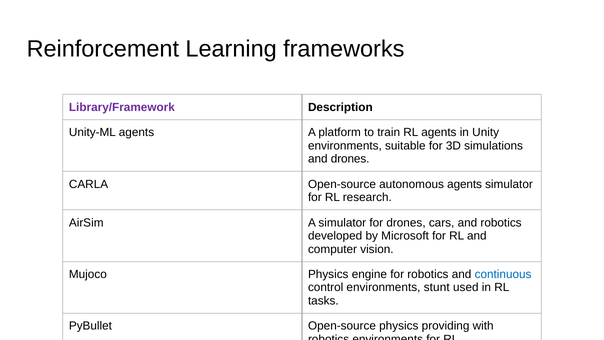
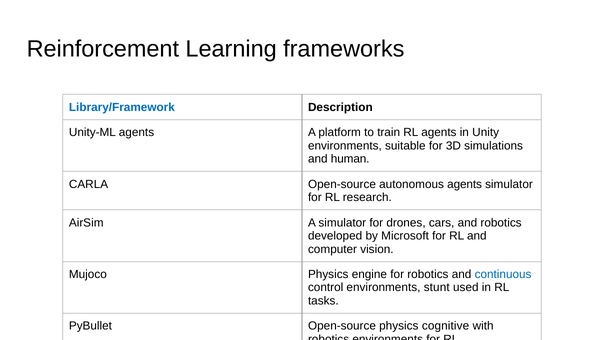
Library/Framework colour: purple -> blue (122, 107)
and drones: drones -> human (350, 159)
providing: providing -> cognitive (446, 326)
